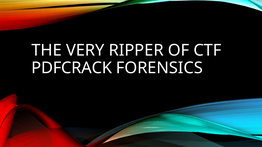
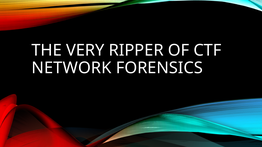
PDFCRACK: PDFCRACK -> NETWORK (71, 68)
